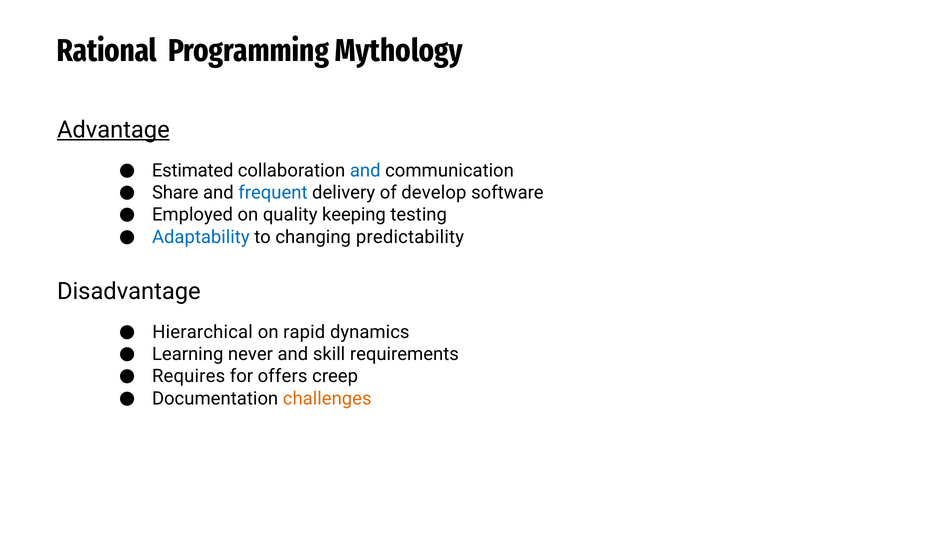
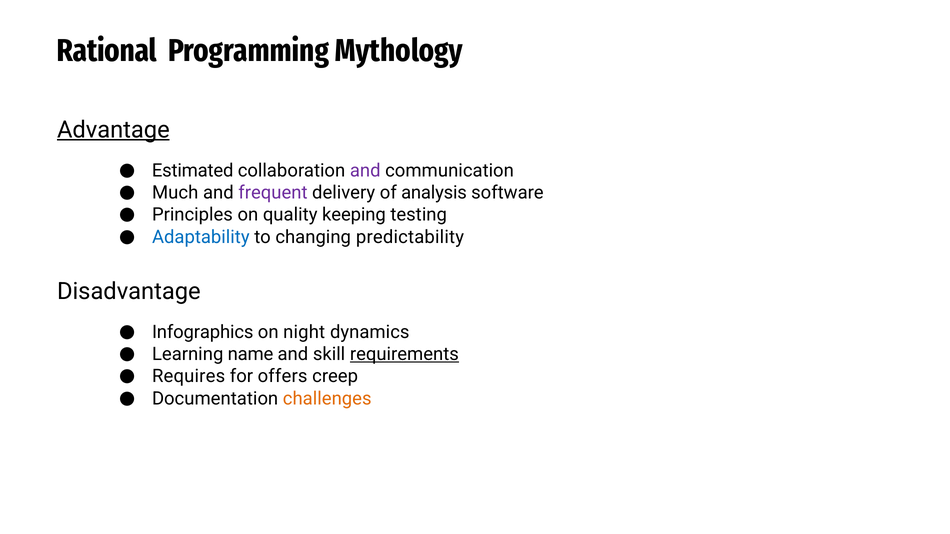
and colour: blue -> purple (365, 171)
Share: Share -> Much (175, 193)
frequent colour: blue -> purple (273, 193)
develop: develop -> analysis (434, 193)
Employed: Employed -> Principles (192, 215)
Hierarchical: Hierarchical -> Infographics (203, 332)
rapid: rapid -> night (304, 332)
never: never -> name (251, 354)
requirements underline: none -> present (404, 354)
